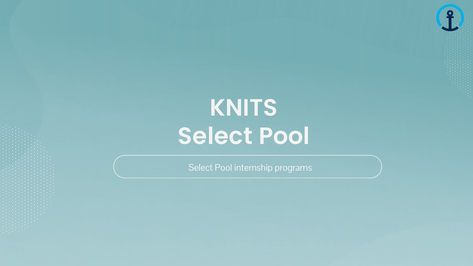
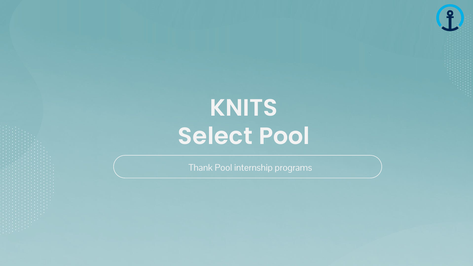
Select: Select -> Thank (201, 168)
